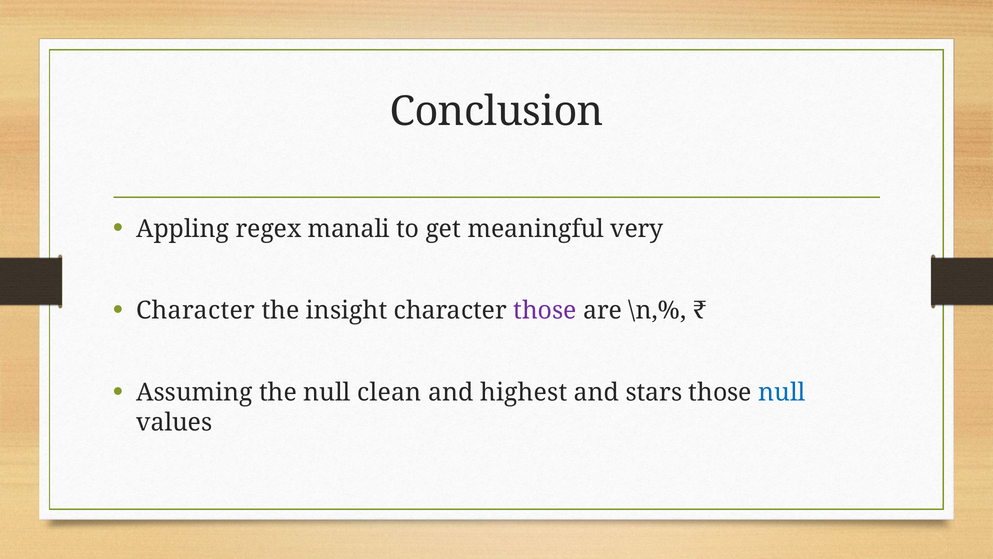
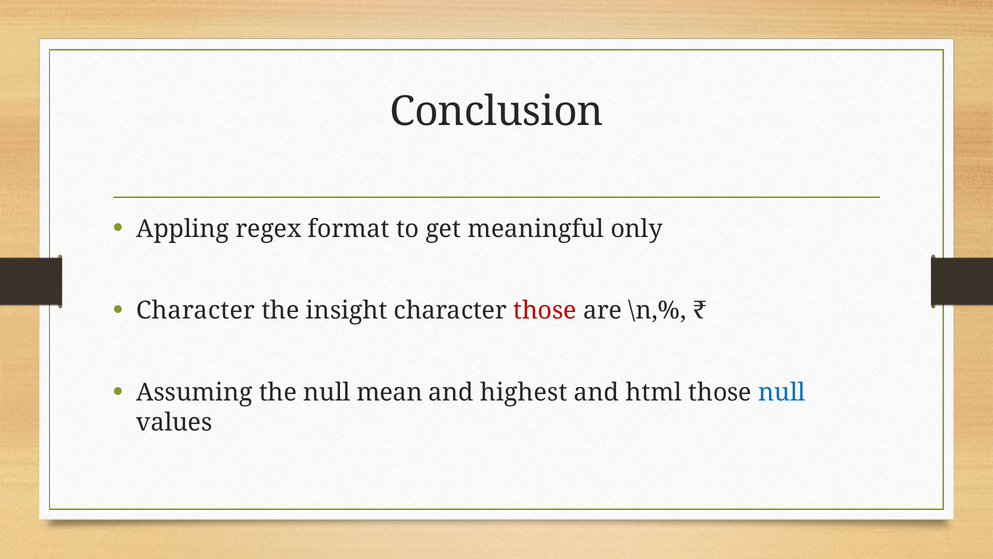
manali: manali -> format (349, 229)
very: very -> only (637, 229)
those colour: purple -> red (545, 311)
clean: clean -> mean (390, 392)
stars: stars -> html (654, 392)
